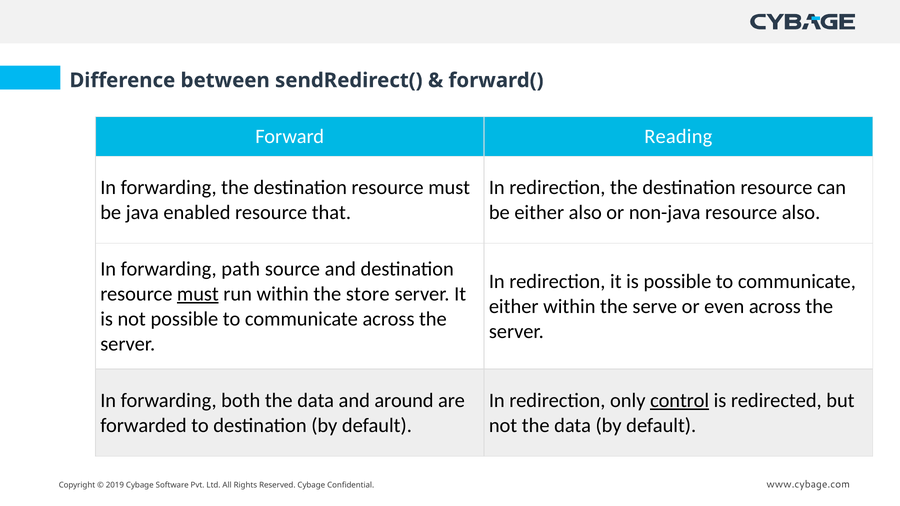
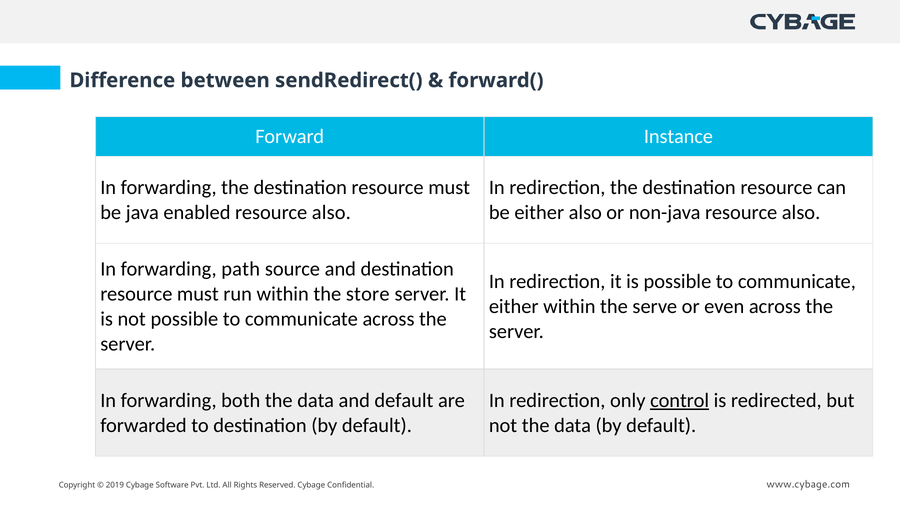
Reading: Reading -> Instance (678, 137)
enabled resource that: that -> also (331, 213)
must underline: present -> none (198, 294)
and around: around -> default (404, 401)
